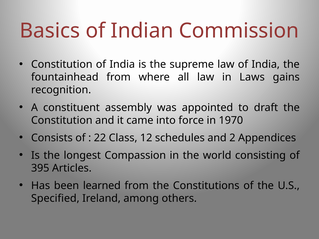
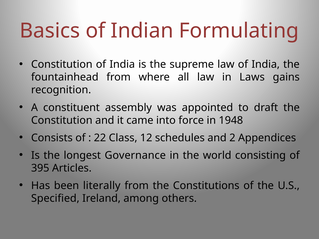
Commission: Commission -> Formulating (239, 31)
1970: 1970 -> 1948 (231, 120)
Compassion: Compassion -> Governance (135, 155)
learned: learned -> literally (102, 186)
